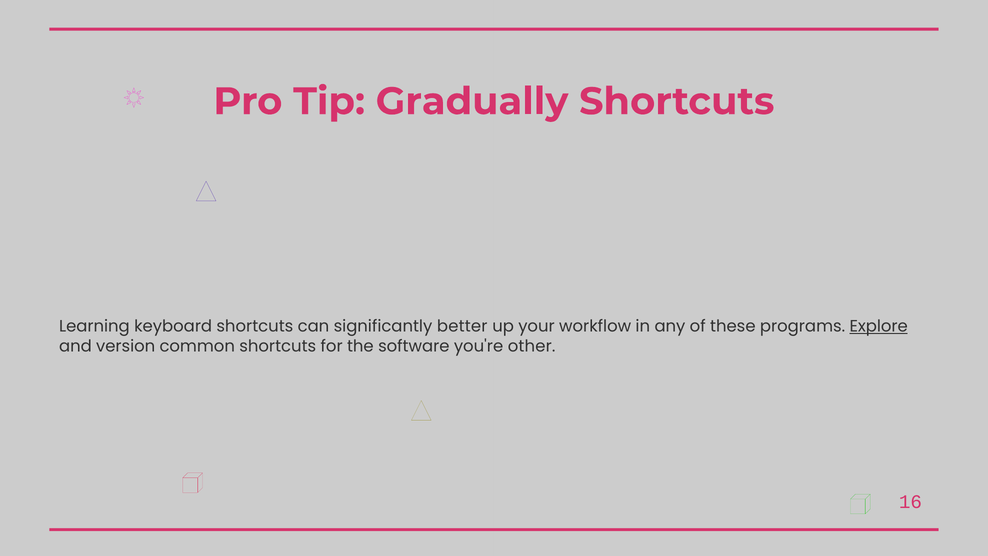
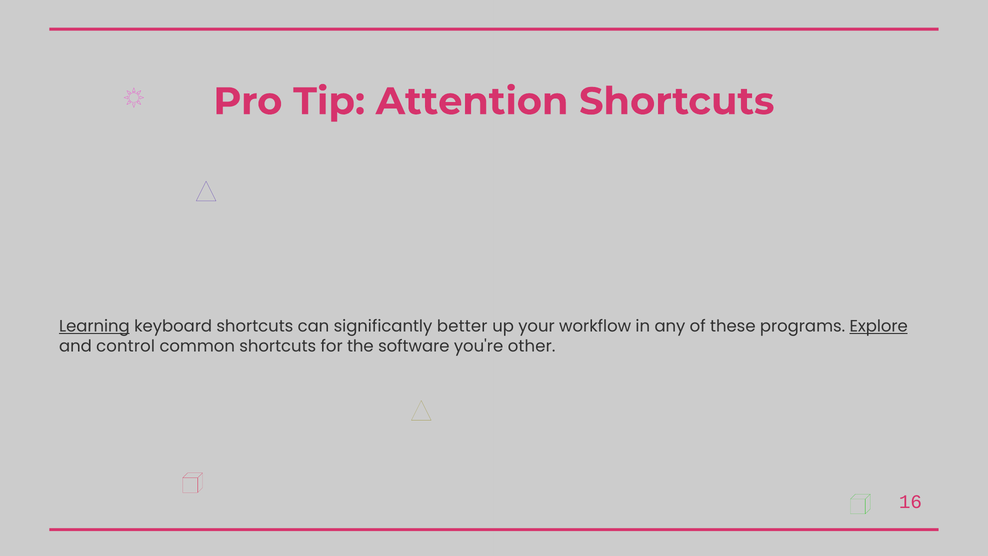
Gradually: Gradually -> Attention (472, 101)
Learning underline: none -> present (94, 326)
version: version -> control (126, 346)
